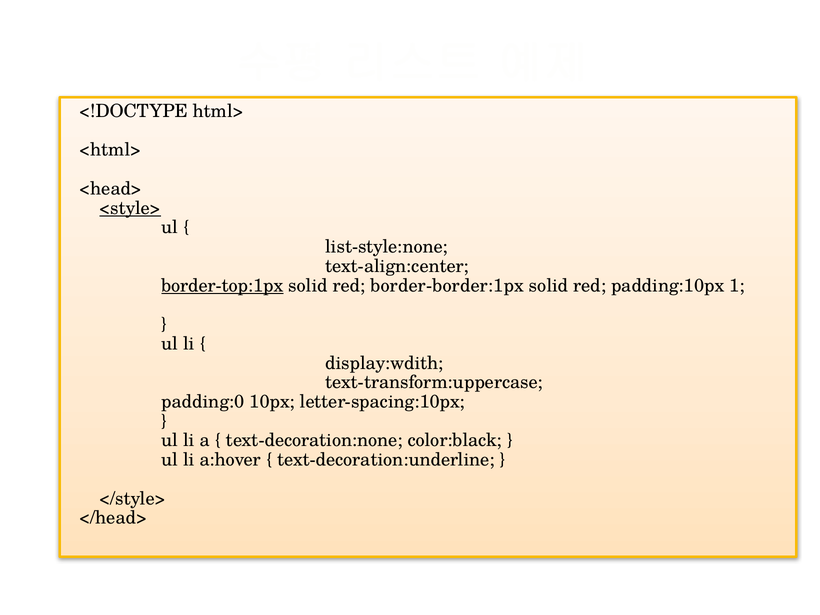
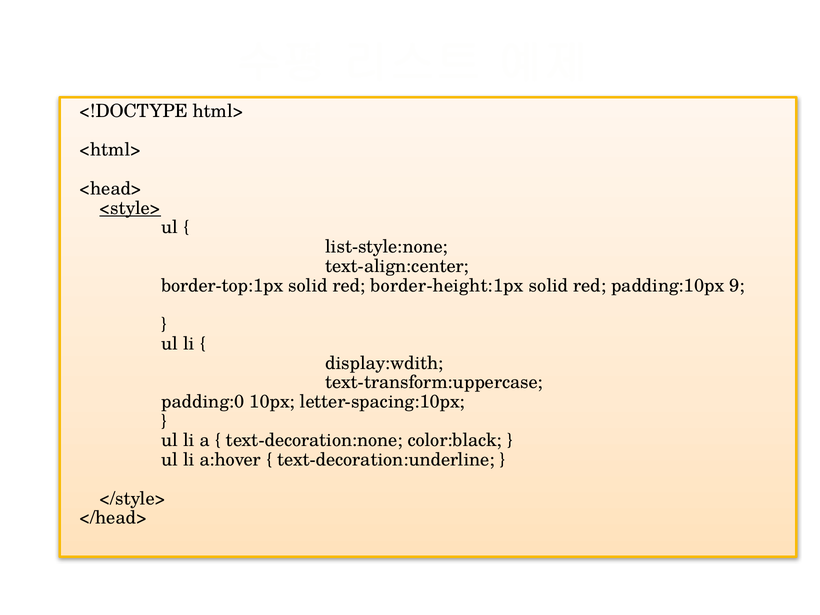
border-top:1px underline: present -> none (222, 286)
border-border:1px: border-border:1px -> border-height:1px (447, 286)
1: 1 -> 9 (737, 286)
